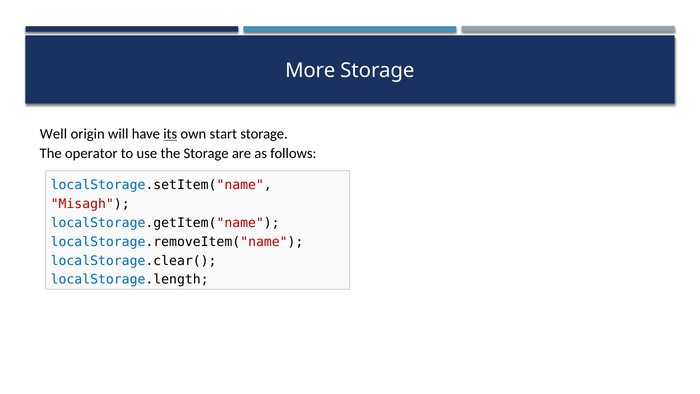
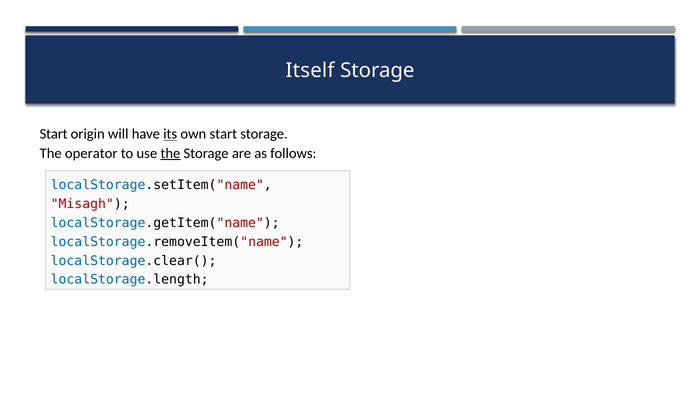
More: More -> Itself (310, 71)
Well: Well -> Start (54, 134)
the underline: none -> present (170, 153)
